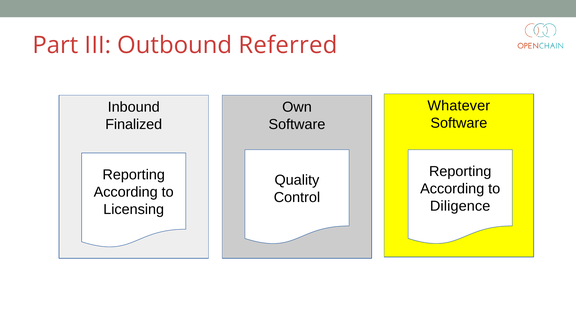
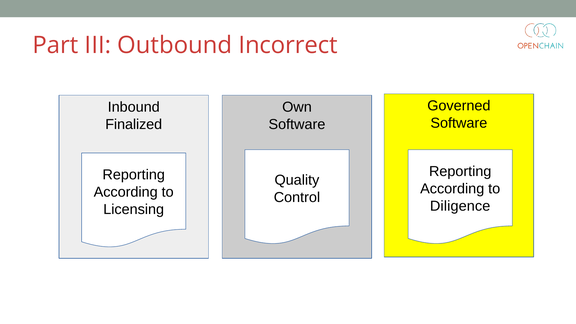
Referred: Referred -> Incorrect (288, 45)
Whatever: Whatever -> Governed (459, 106)
